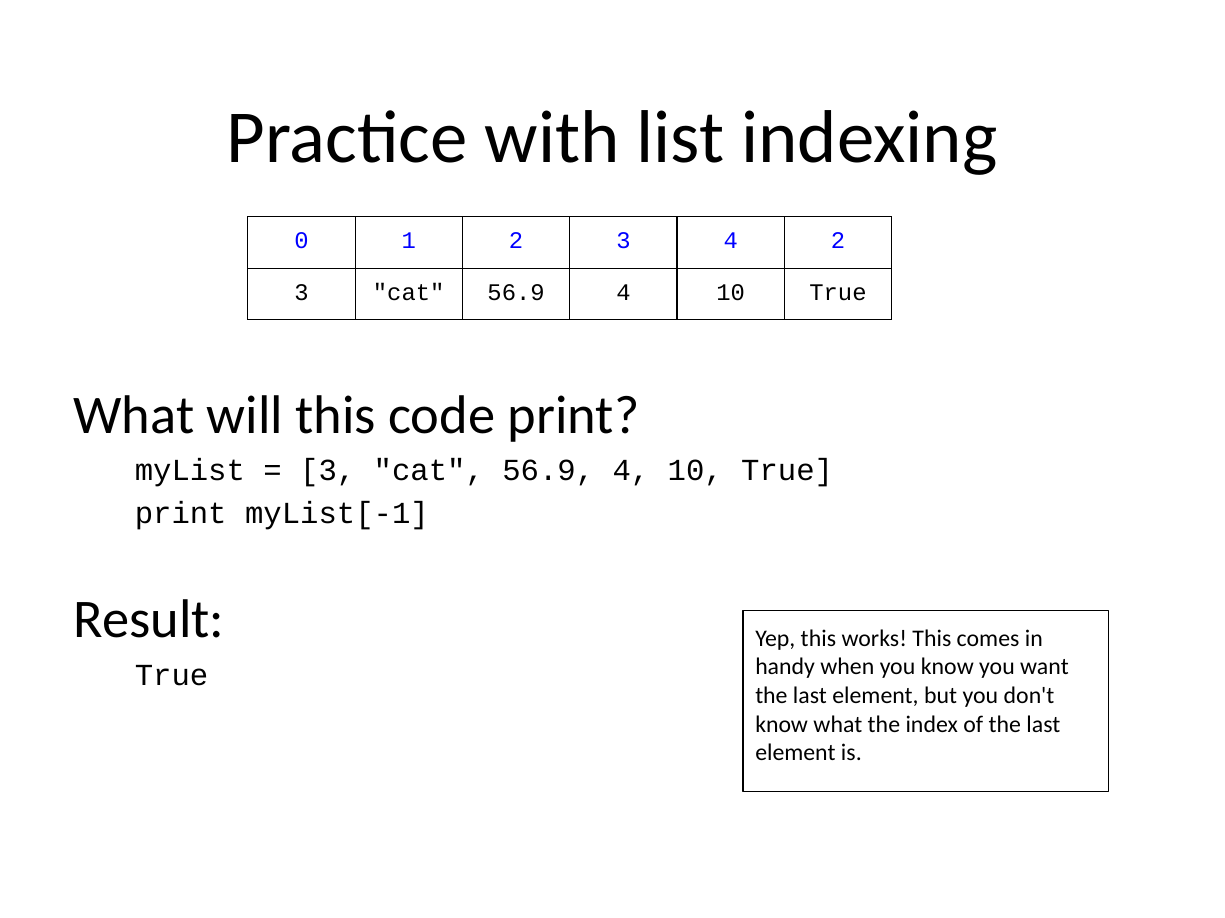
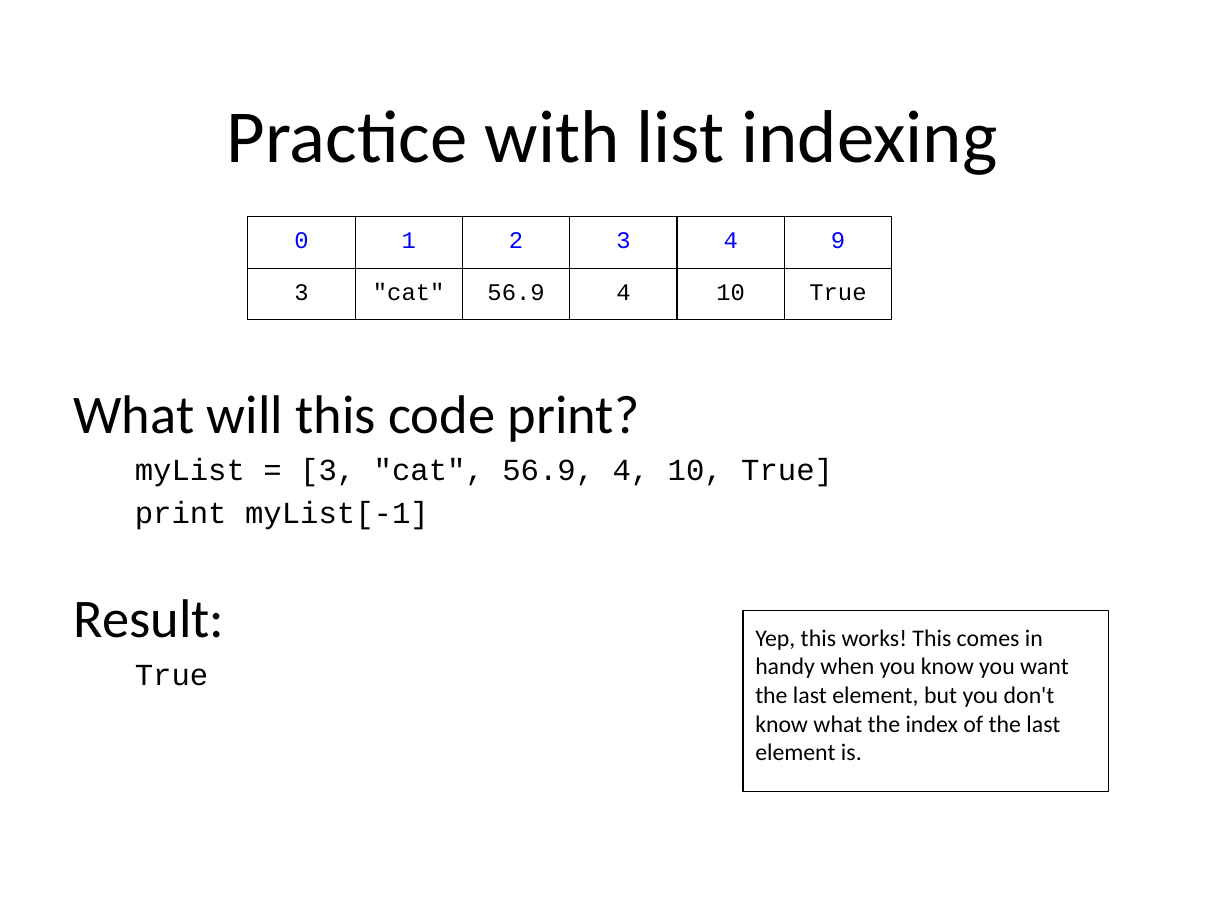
4 2: 2 -> 9 (838, 241)
